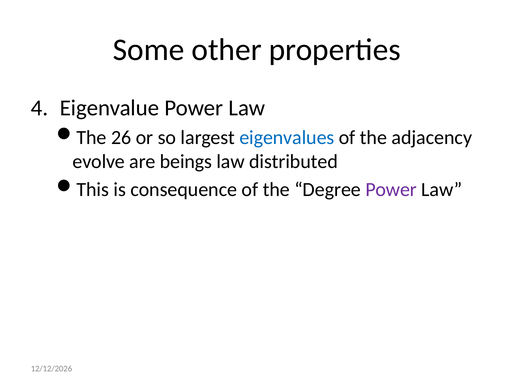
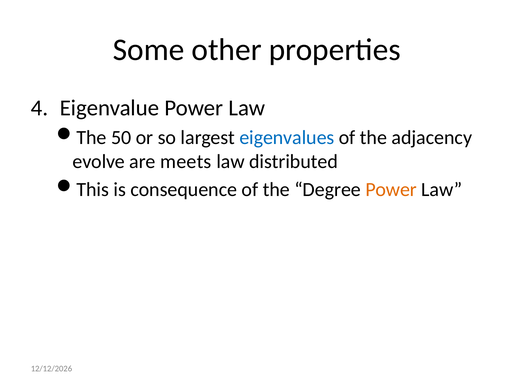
26: 26 -> 50 (121, 137)
beings: beings -> meets (186, 161)
Power colour: purple -> orange (391, 189)
